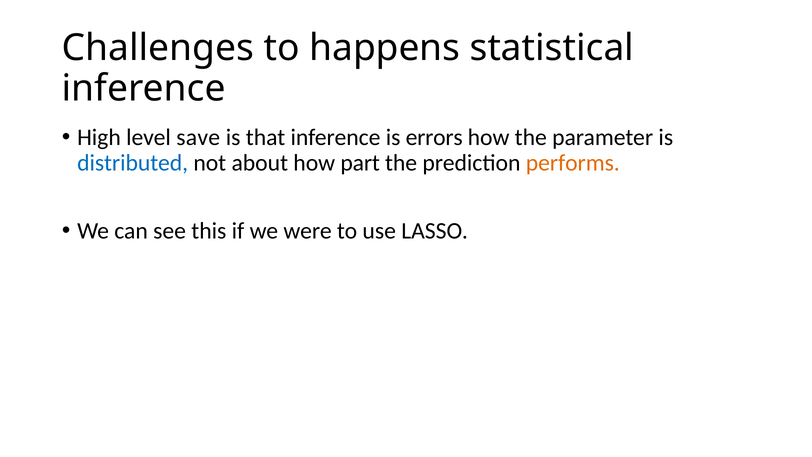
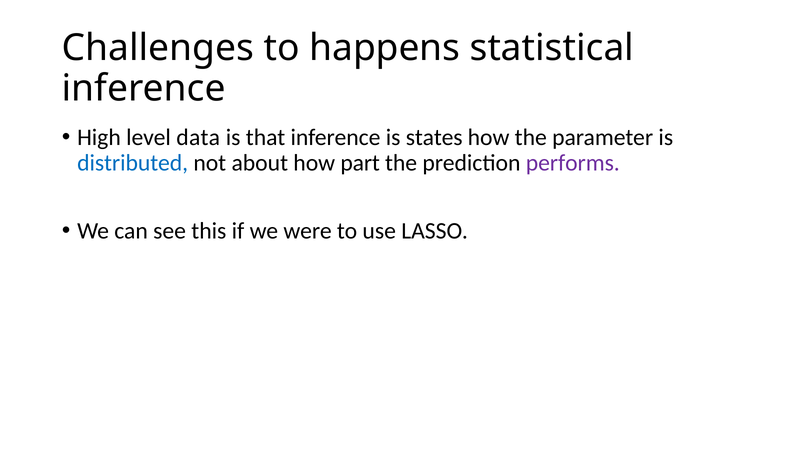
save: save -> data (198, 137)
errors: errors -> states (434, 137)
performs colour: orange -> purple (573, 163)
